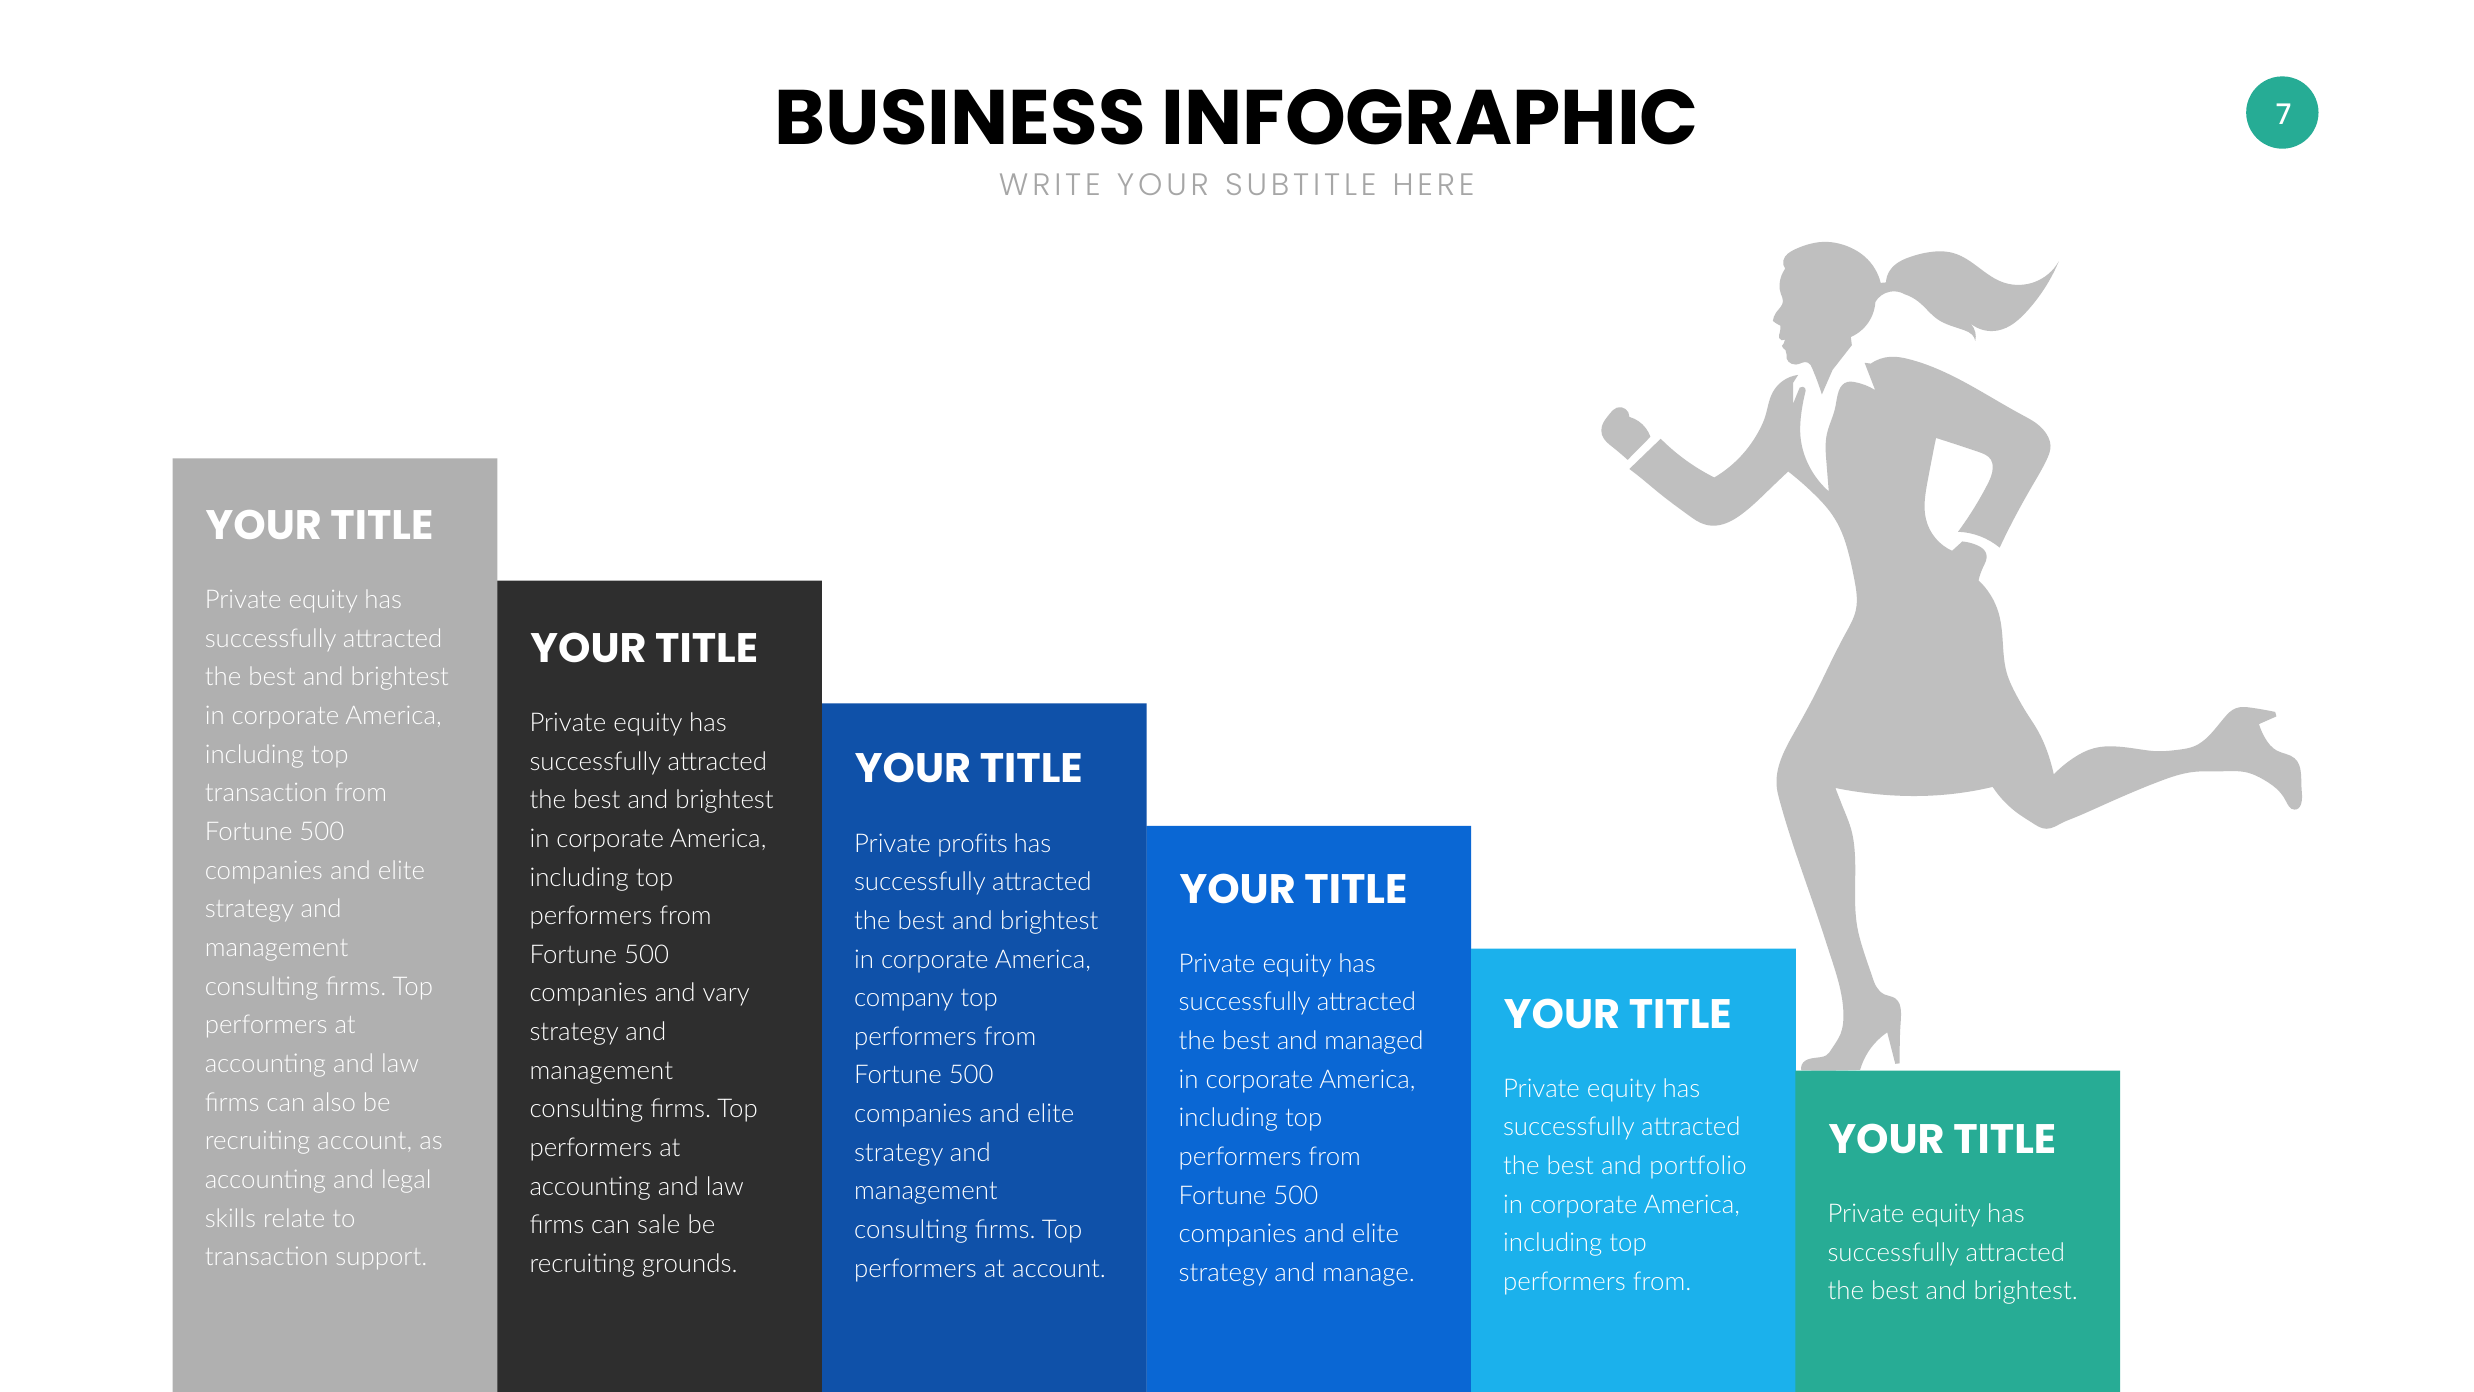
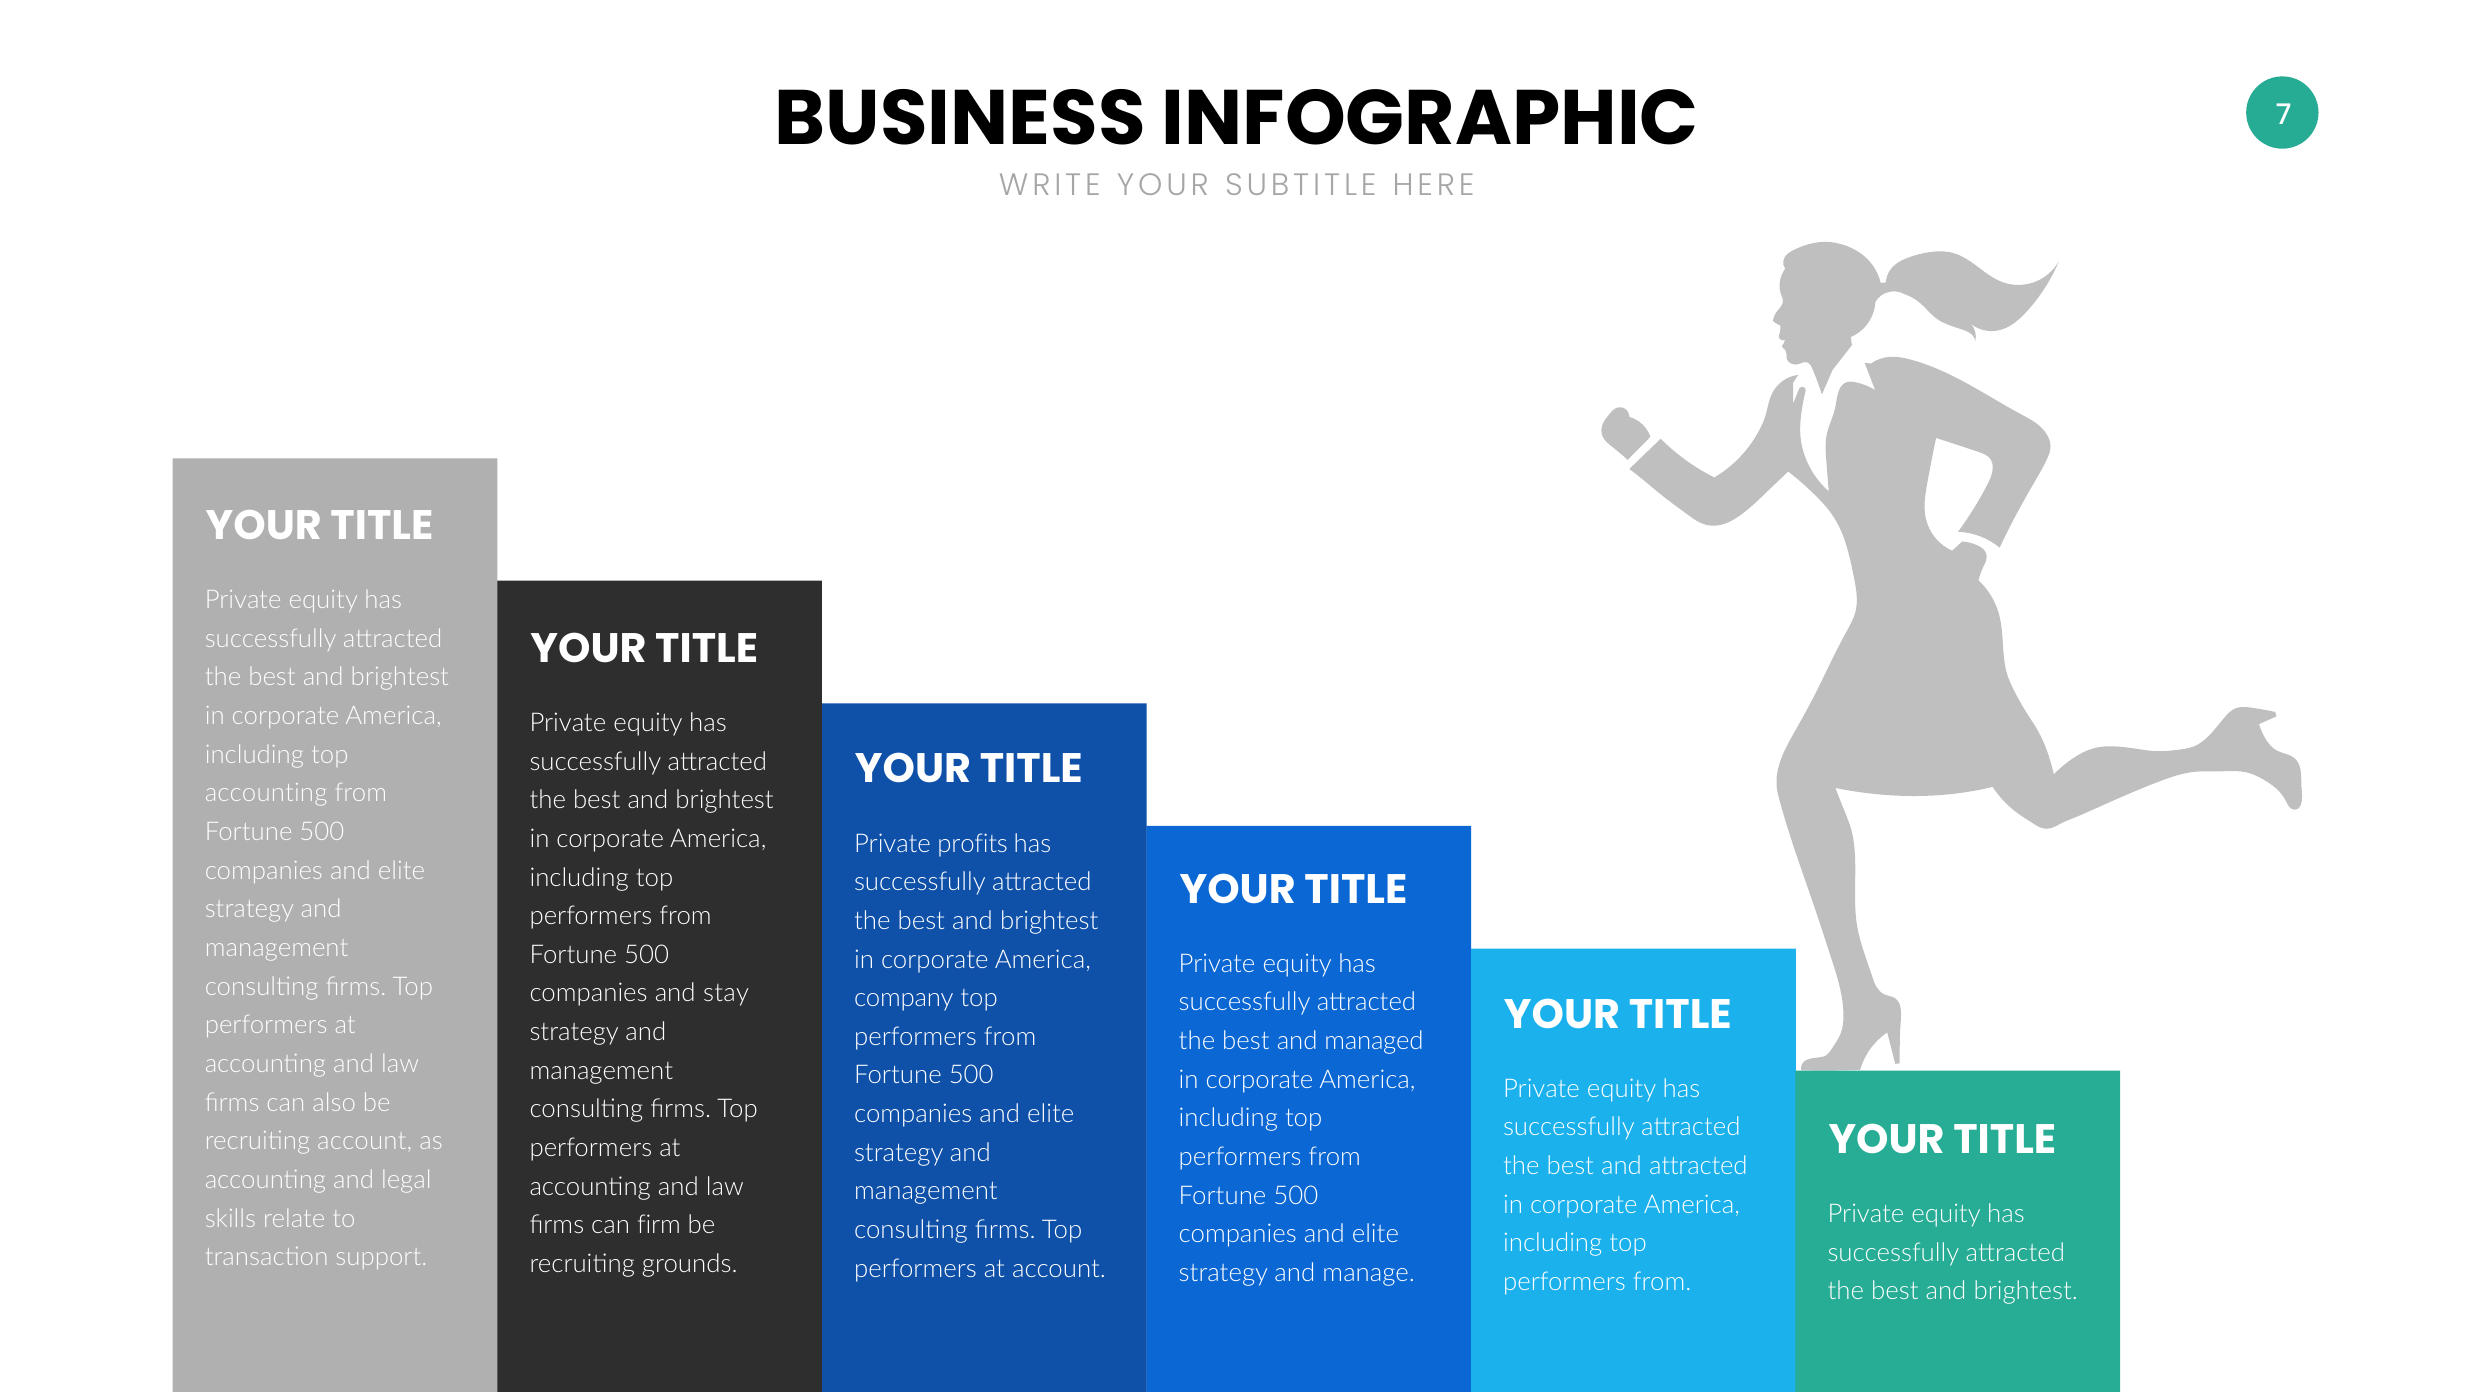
transaction: transaction -> accounting (266, 793)
vary: vary -> stay (726, 993)
and portfolio: portfolio -> attracted (1698, 1166)
sale: sale -> firm (659, 1225)
